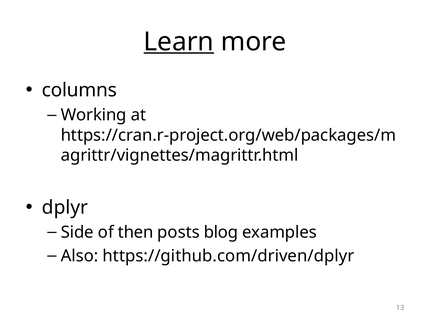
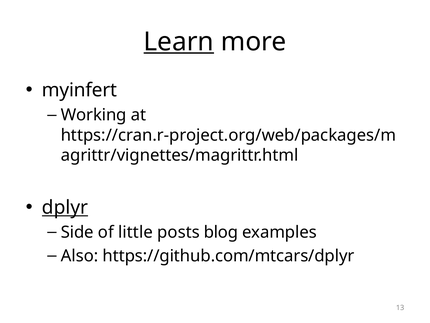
columns: columns -> myinfert (79, 90)
dplyr underline: none -> present (65, 207)
then: then -> little (136, 232)
https://github.com/driven/dplyr: https://github.com/driven/dplyr -> https://github.com/mtcars/dplyr (228, 255)
